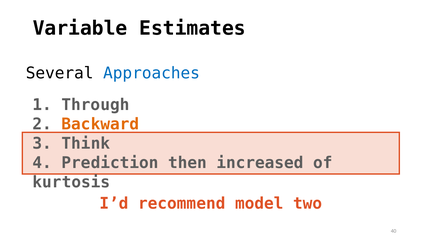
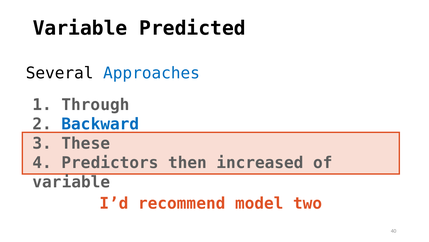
Estimates: Estimates -> Predicted (192, 28)
Backward colour: orange -> blue (100, 124)
Think: Think -> These (86, 143)
Prediction: Prediction -> Predictors (110, 162)
kurtosis: kurtosis -> variable (71, 182)
